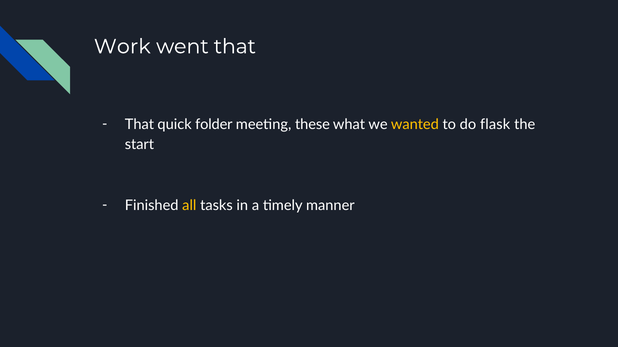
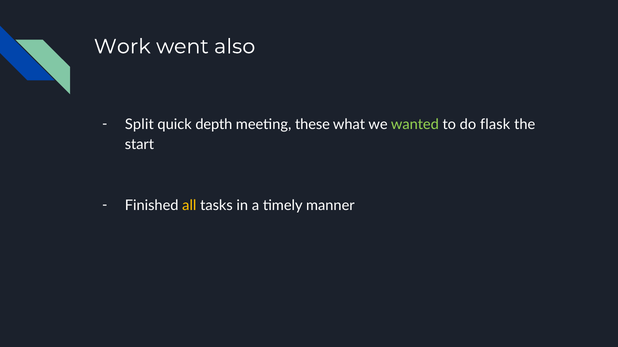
went that: that -> also (235, 47)
That: That -> Split (139, 125)
folder: folder -> depth (214, 125)
wanted colour: yellow -> light green (415, 125)
